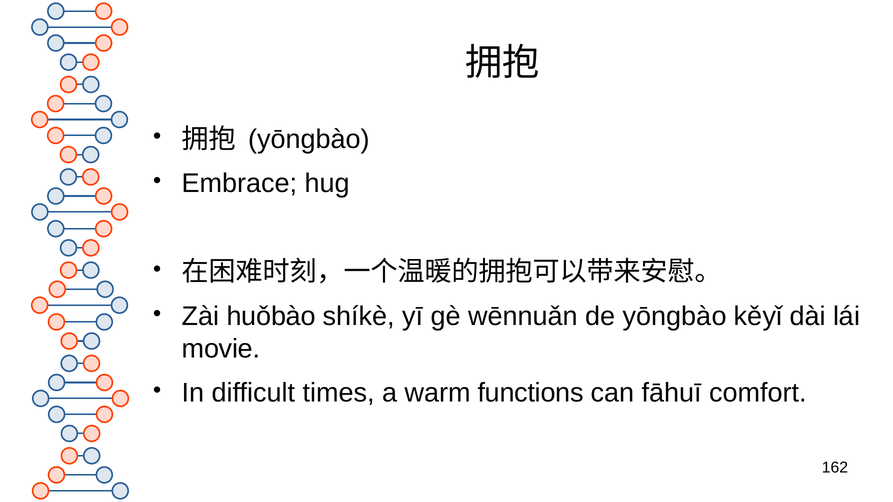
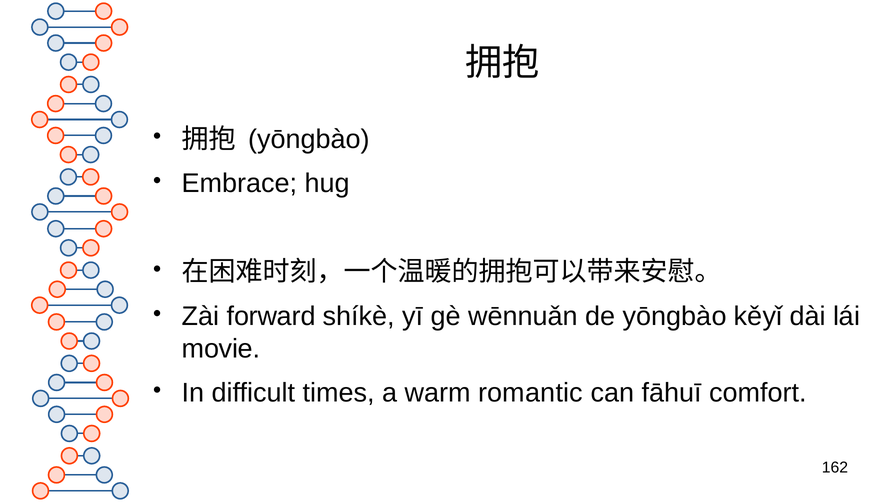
huǒbào: huǒbào -> forward (271, 317)
functions: functions -> romantic (530, 393)
